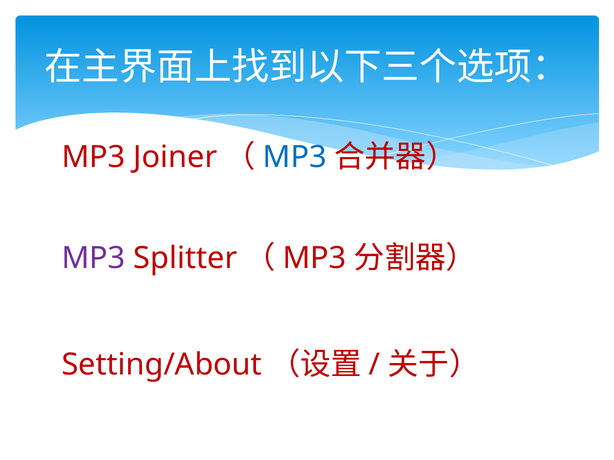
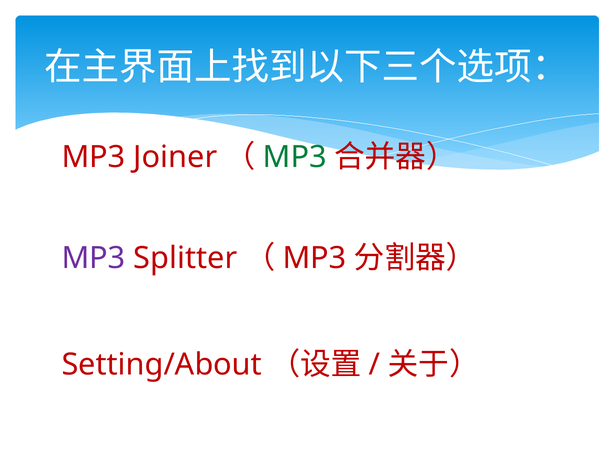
MP3 colour: blue -> green (295, 157)
